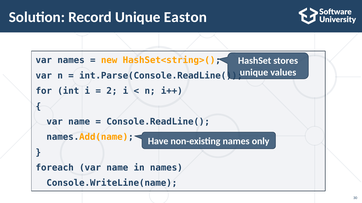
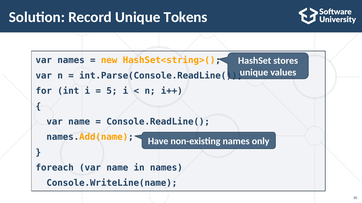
Easton: Easton -> Tokens (186, 17)
2: 2 -> 5 (112, 91)
